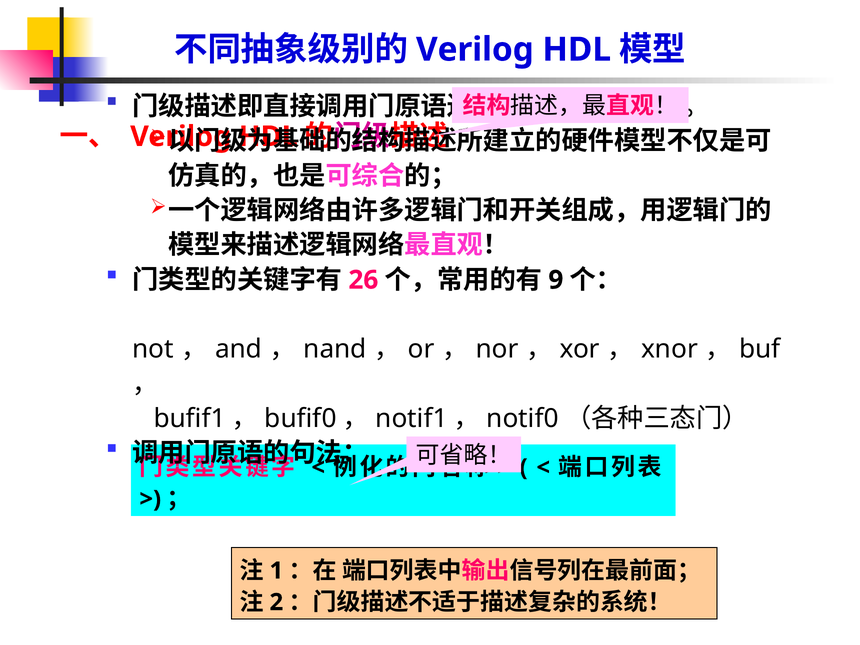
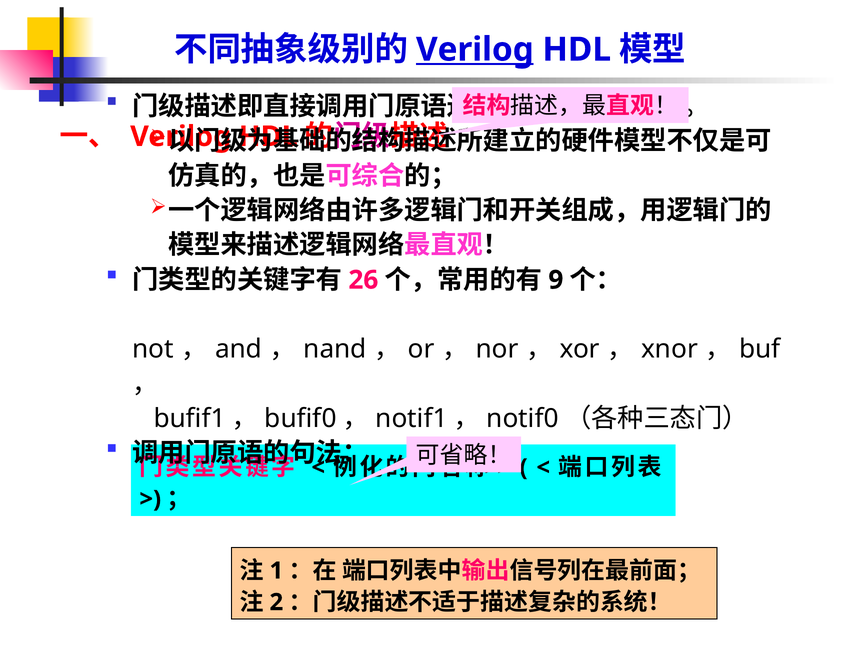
Verilog underline: none -> present (475, 50)
